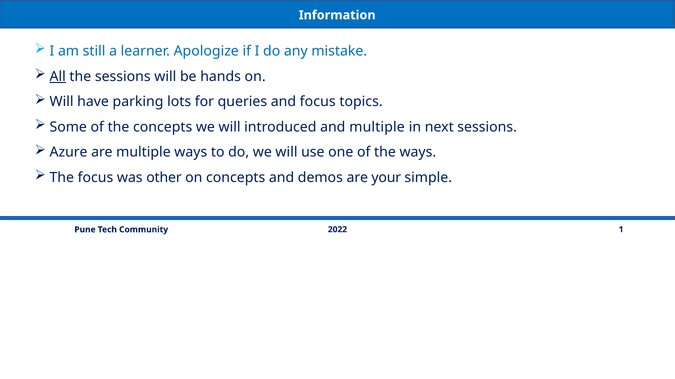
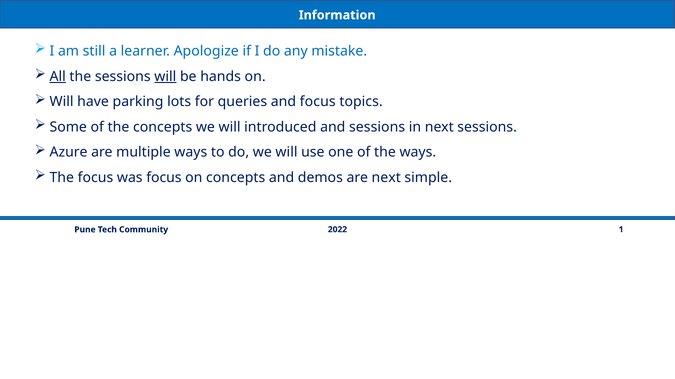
will underline: none -> present (165, 77)
and multiple: multiple -> sessions (377, 127)
was other: other -> focus (164, 178)
are your: your -> next (386, 178)
